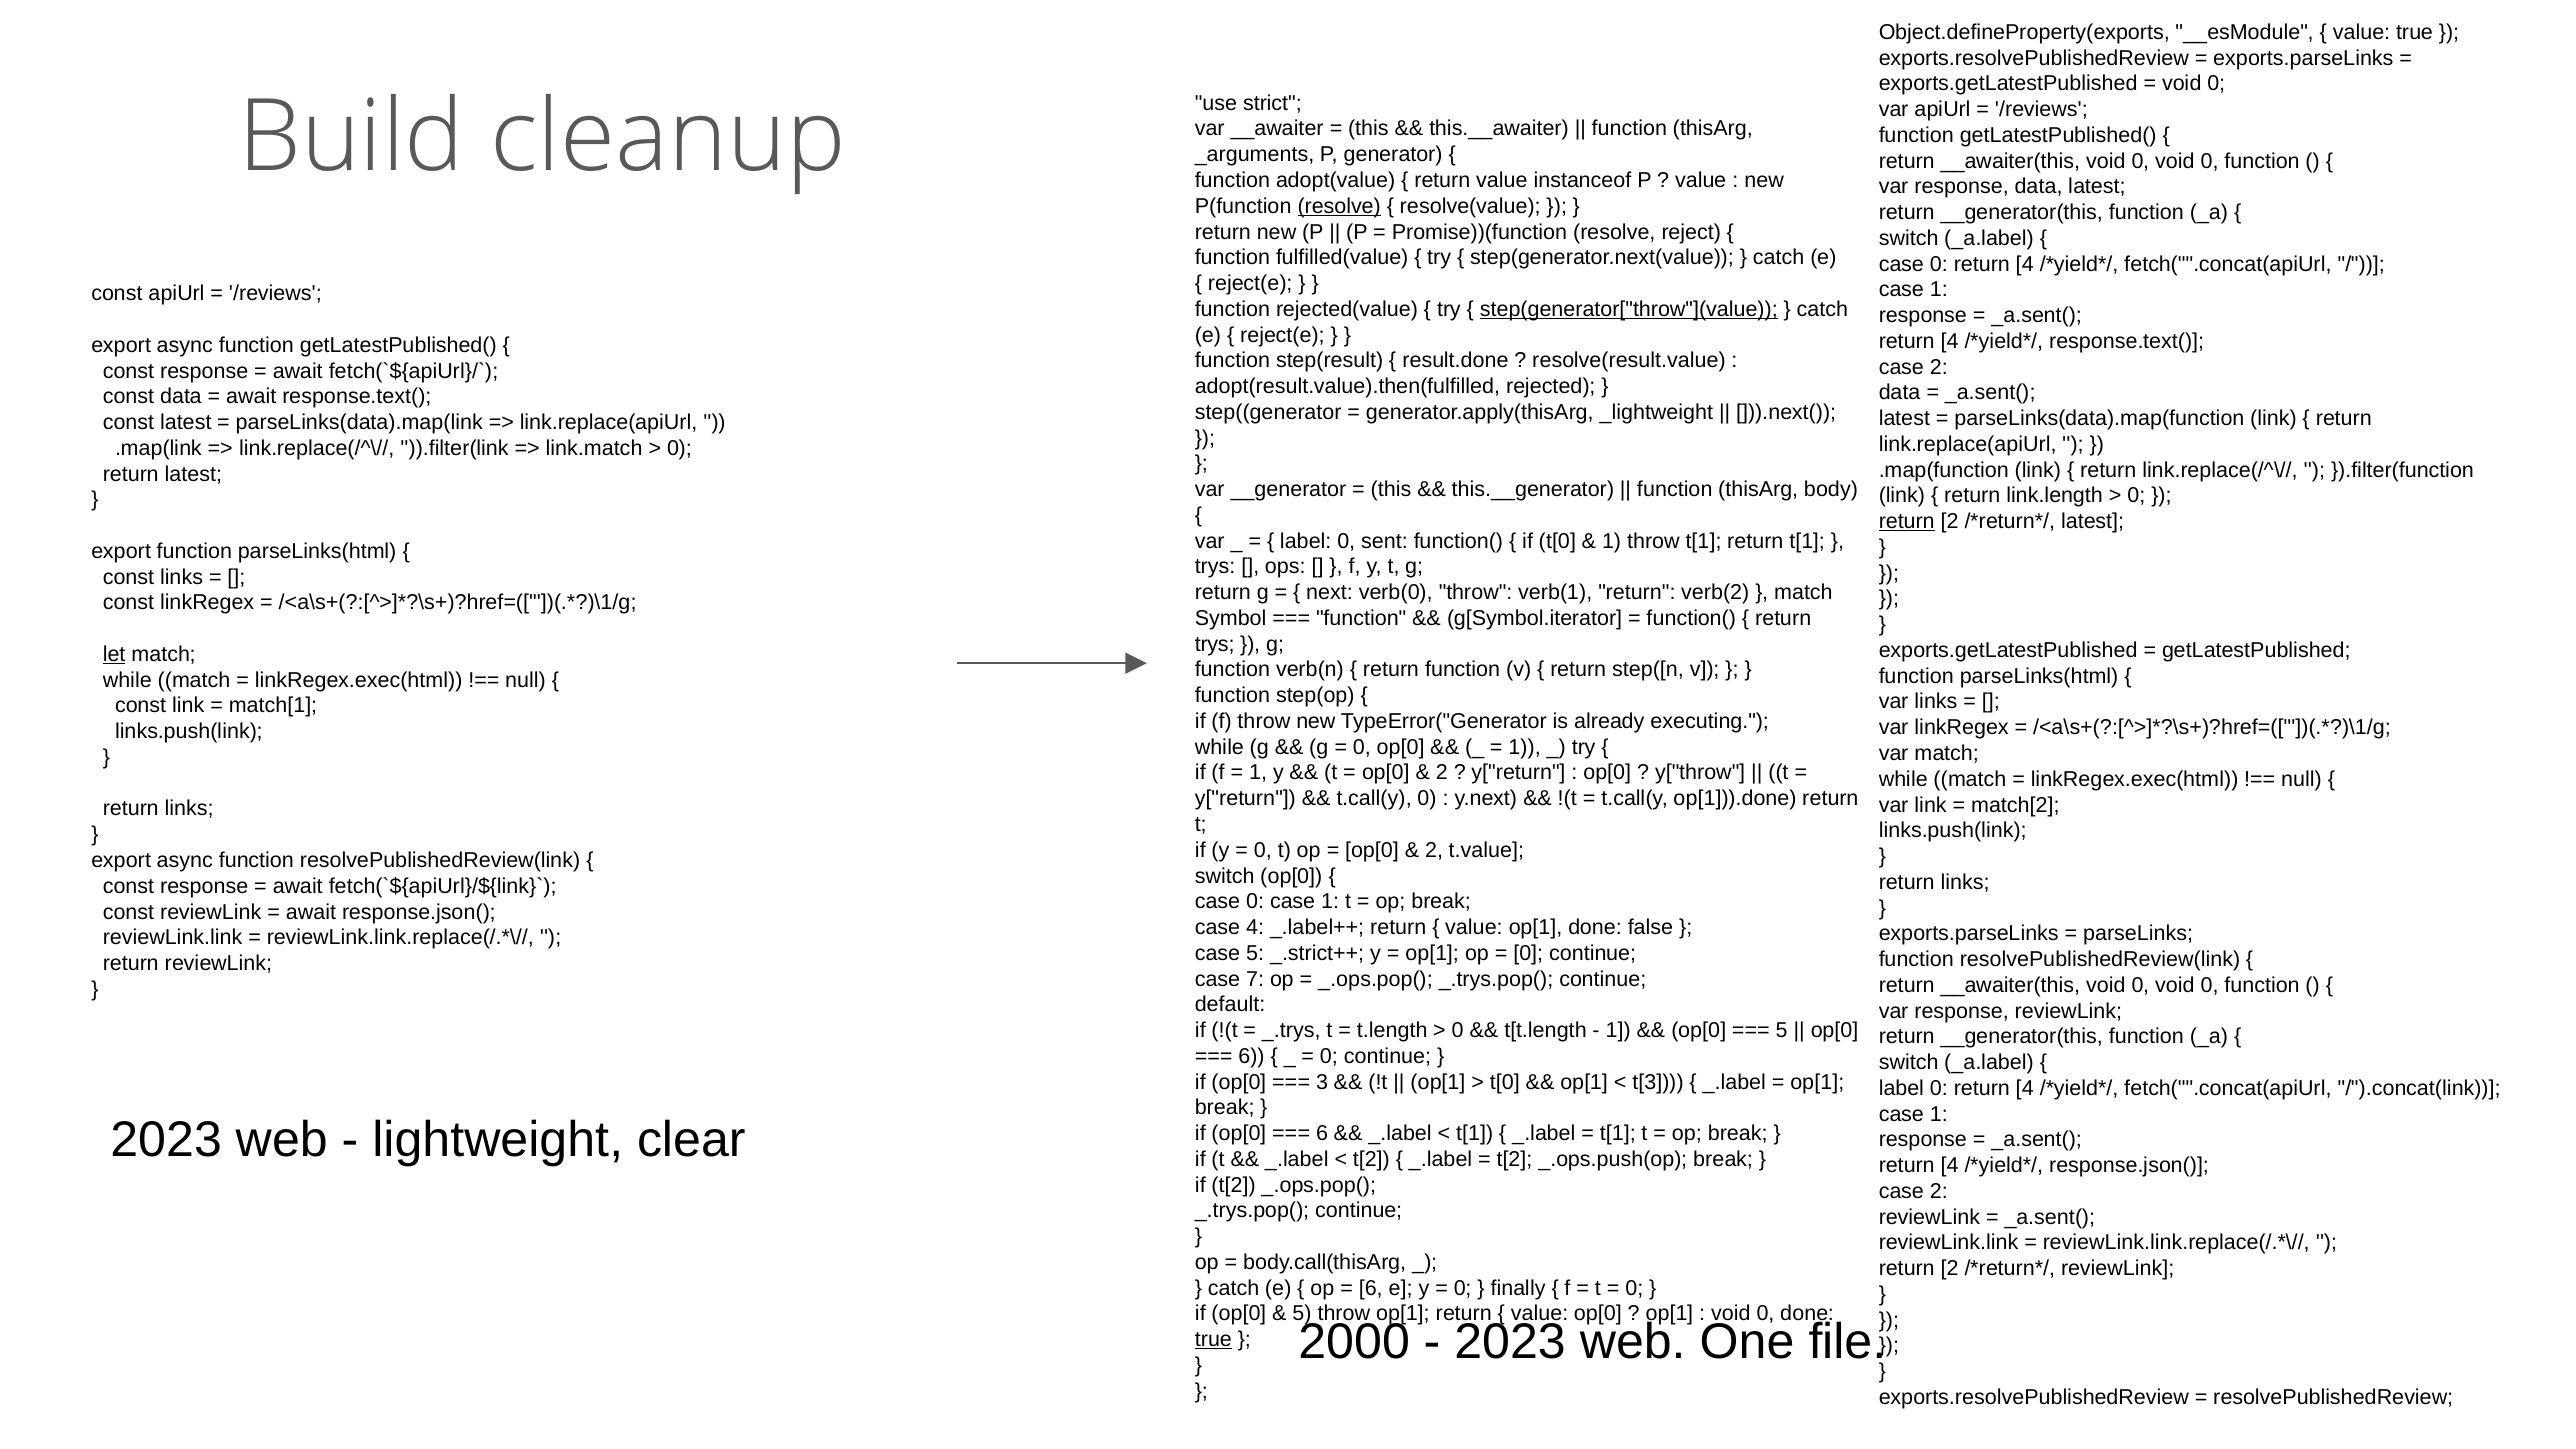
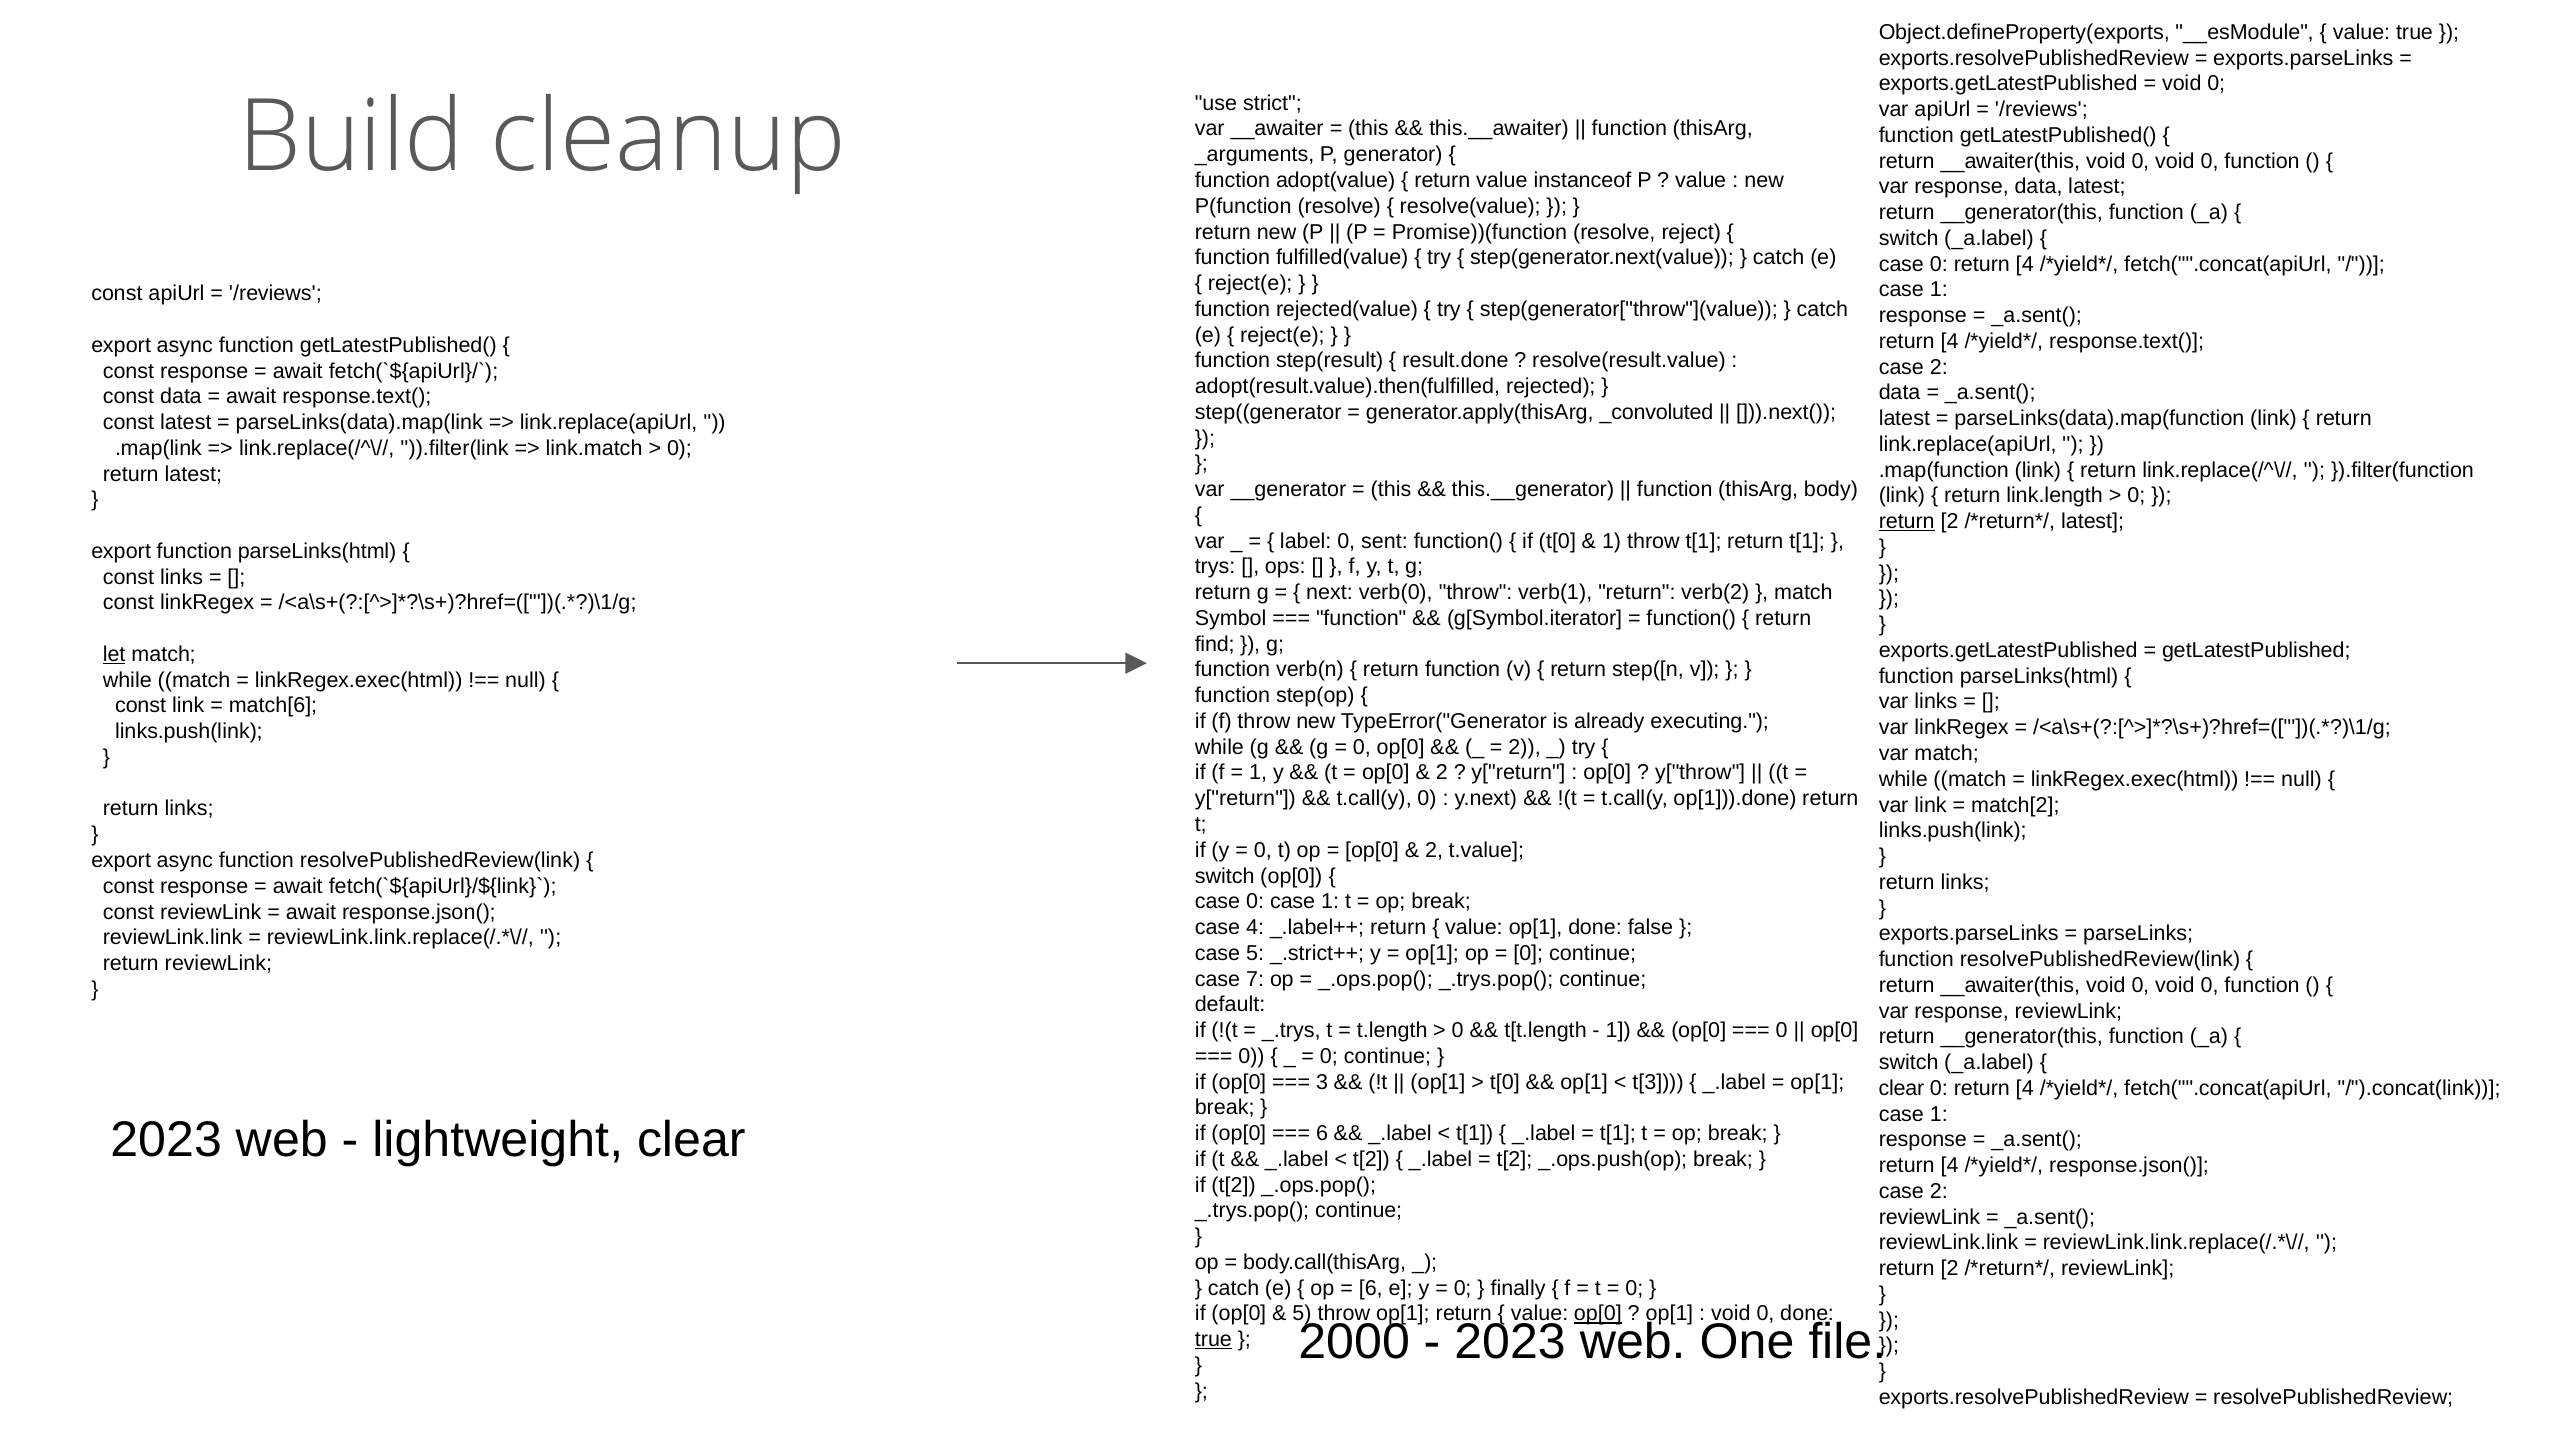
resolve underline: present -> none (1339, 206)
step(generator["throw"](value underline: present -> none (1629, 309)
_lightweight: _lightweight -> _convoluted (1656, 412)
trys: trys -> find (1215, 644)
match[1: match[1 -> match[6 (273, 706)
1: 1 -> 2 (1525, 747)
5: 5 -> 0 (1782, 1031)
6: 6 -> 0 (1251, 1056)
label: label -> clear (1901, 1088)
op[0 underline: none -> present (1598, 1314)
